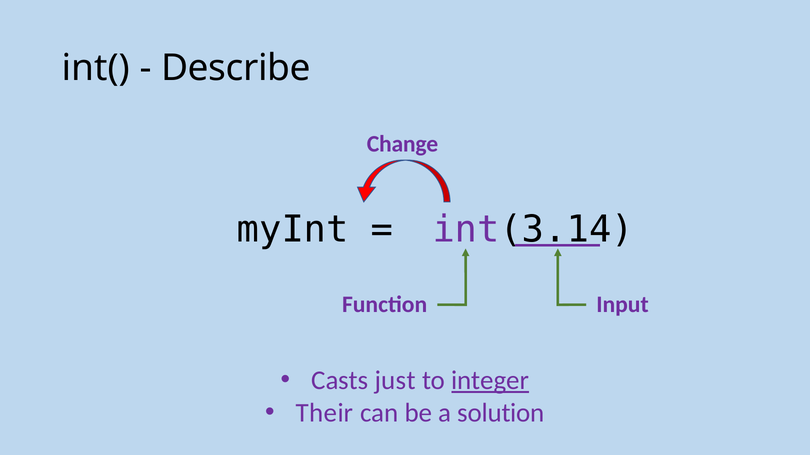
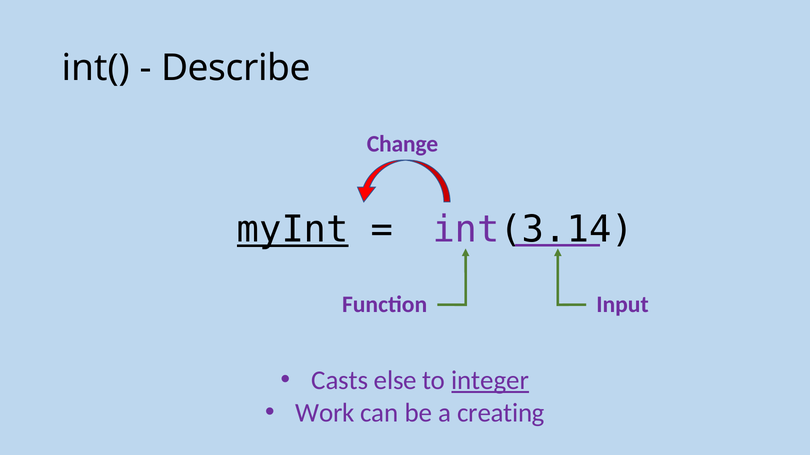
myInt underline: none -> present (293, 230)
just: just -> else (395, 381)
Their: Their -> Work (325, 413)
solution: solution -> creating (501, 413)
